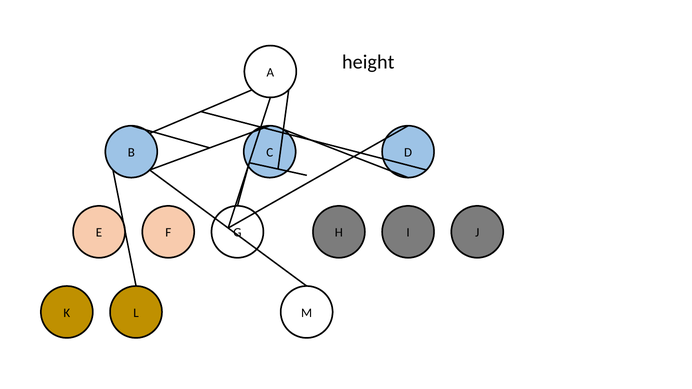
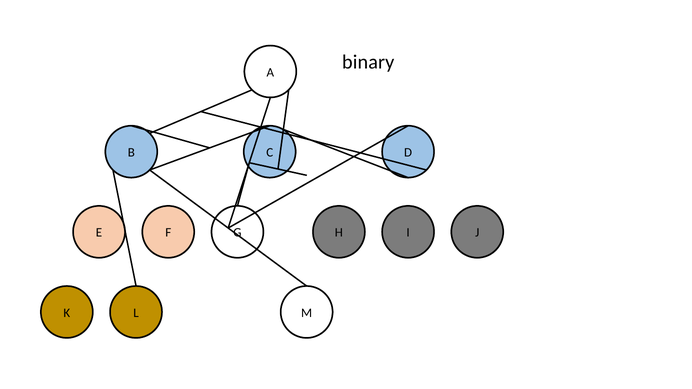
height: height -> binary (368, 62)
